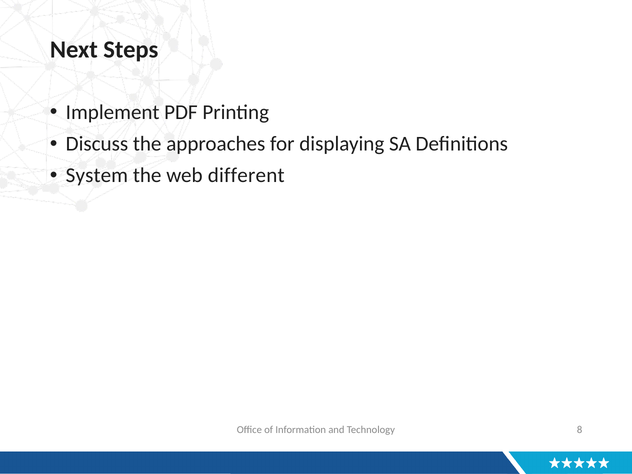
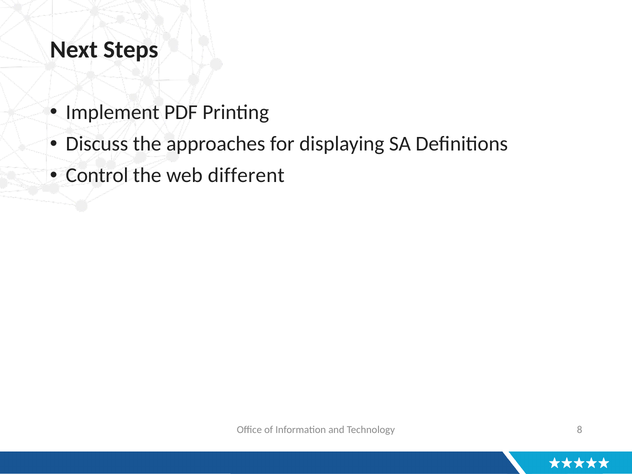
System: System -> Control (97, 175)
